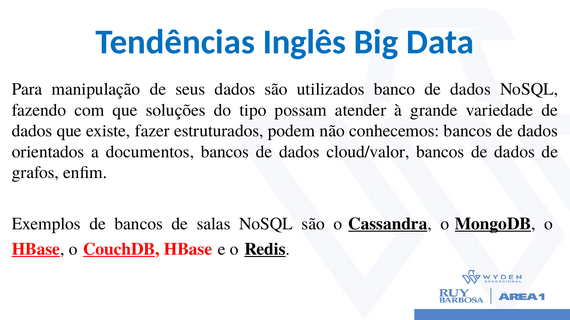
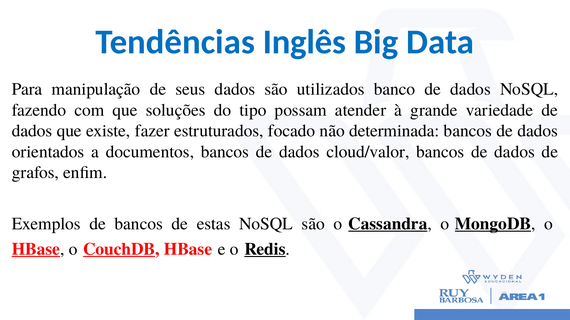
podem: podem -> focado (292, 131)
conhecemos: conhecemos -> determinada (394, 131)
salas: salas -> estas (214, 224)
